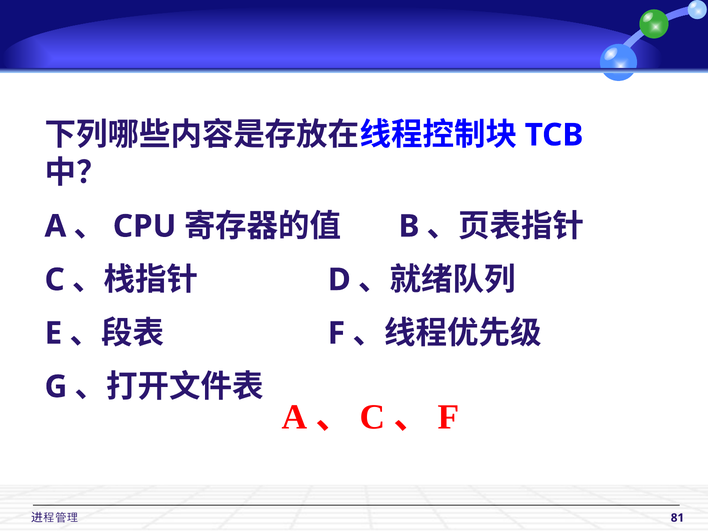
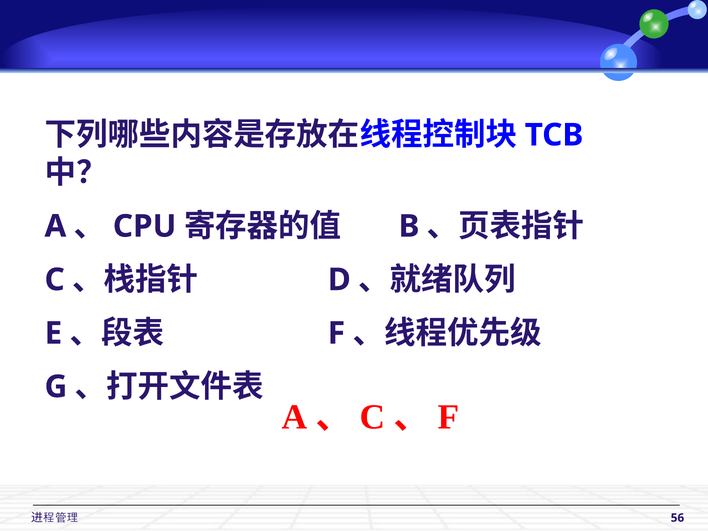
81: 81 -> 56 (677, 518)
